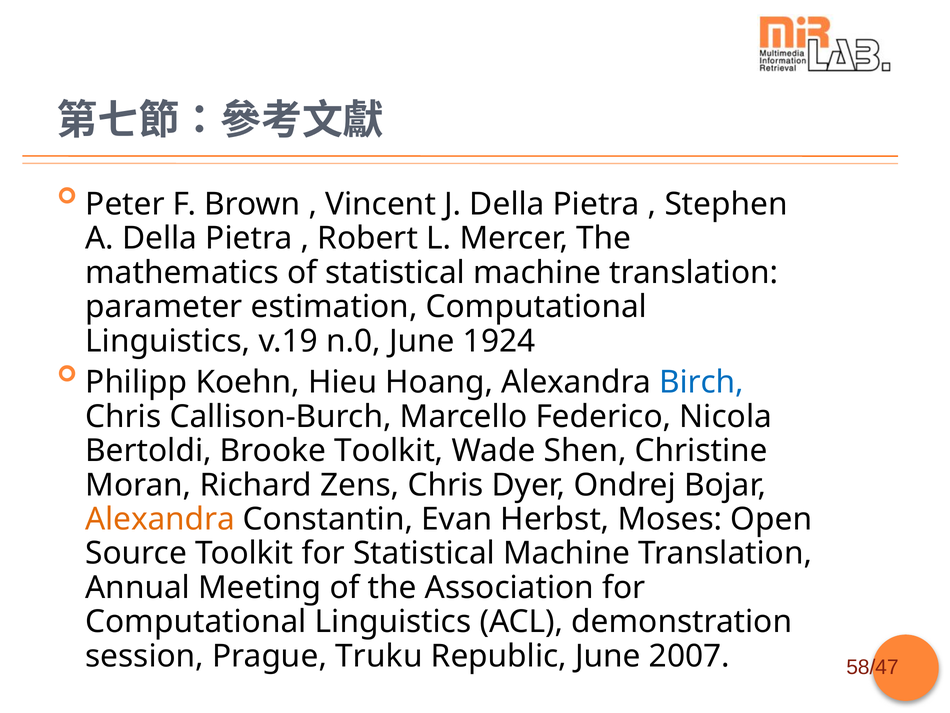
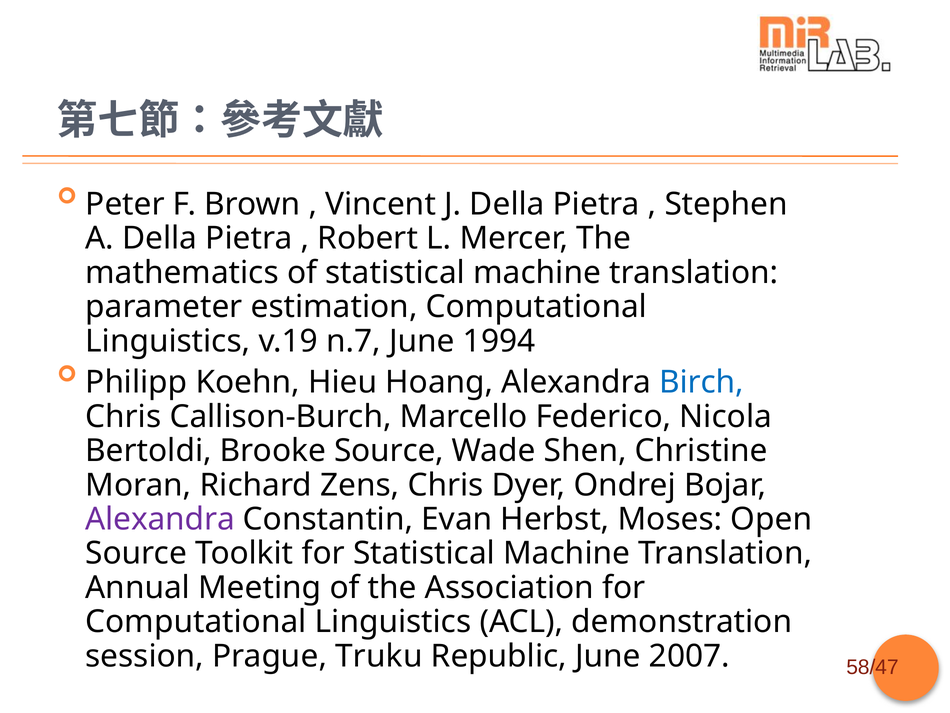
n.0: n.0 -> n.7 (354, 341)
1924: 1924 -> 1994 (499, 341)
Brooke Toolkit: Toolkit -> Source (389, 451)
Alexandra colour: orange -> purple (160, 519)
